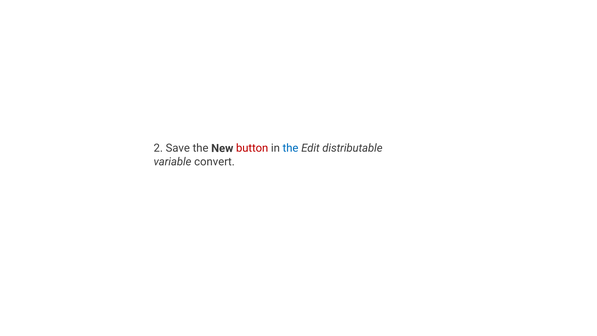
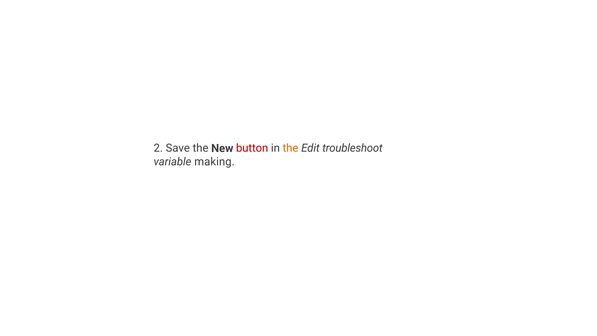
the colour: blue -> orange (290, 148)
distributable: distributable -> troubleshoot (352, 148)
convert: convert -> making (214, 162)
